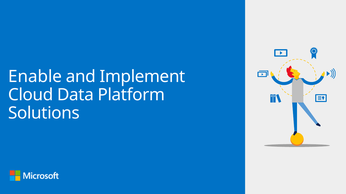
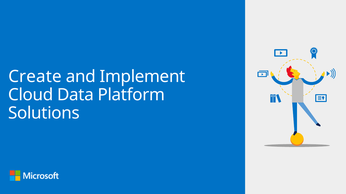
Enable: Enable -> Create (35, 77)
